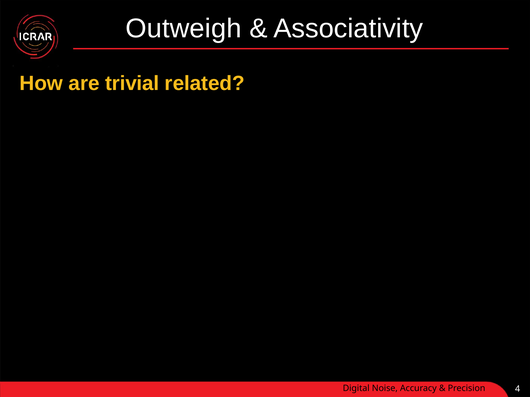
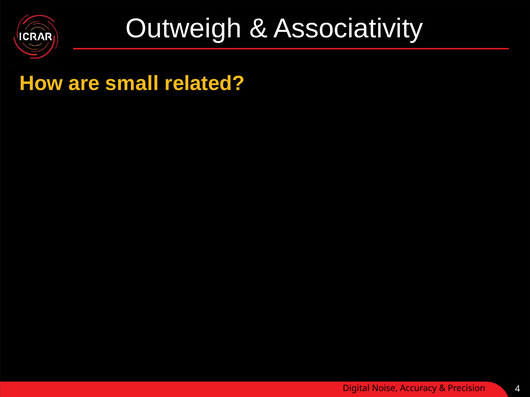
trivial: trivial -> small (132, 84)
